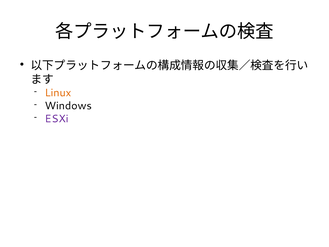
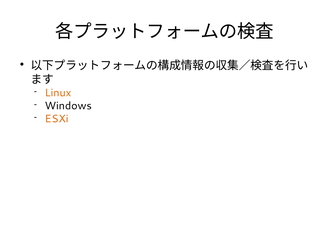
ESXi colour: purple -> orange (57, 119)
